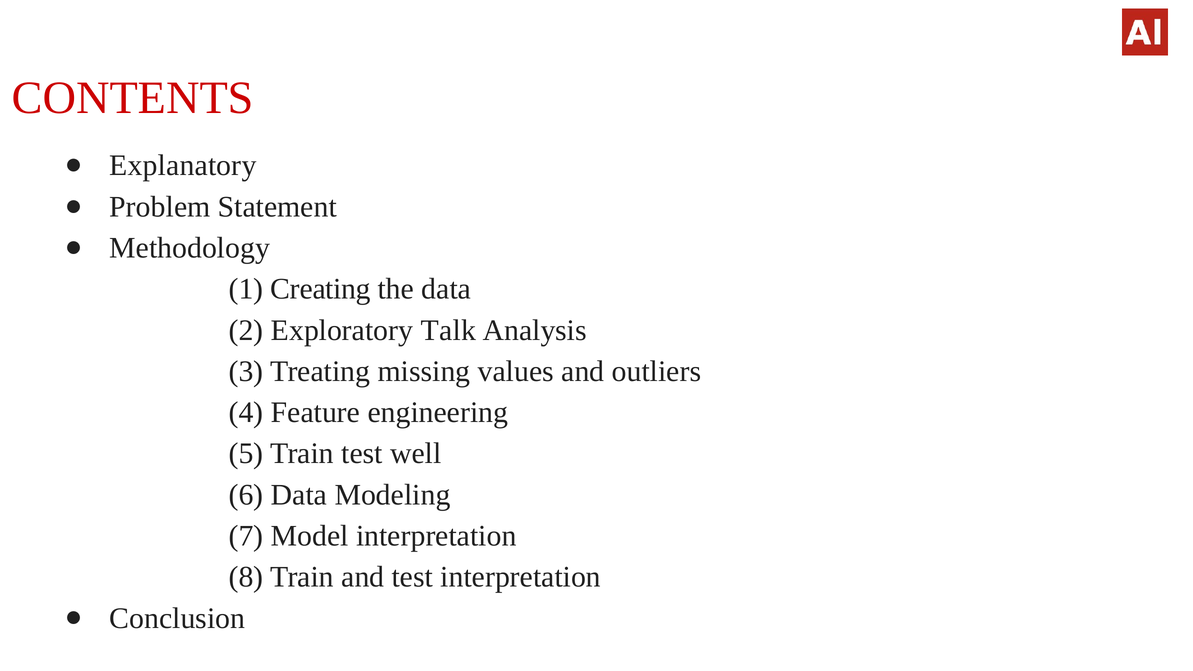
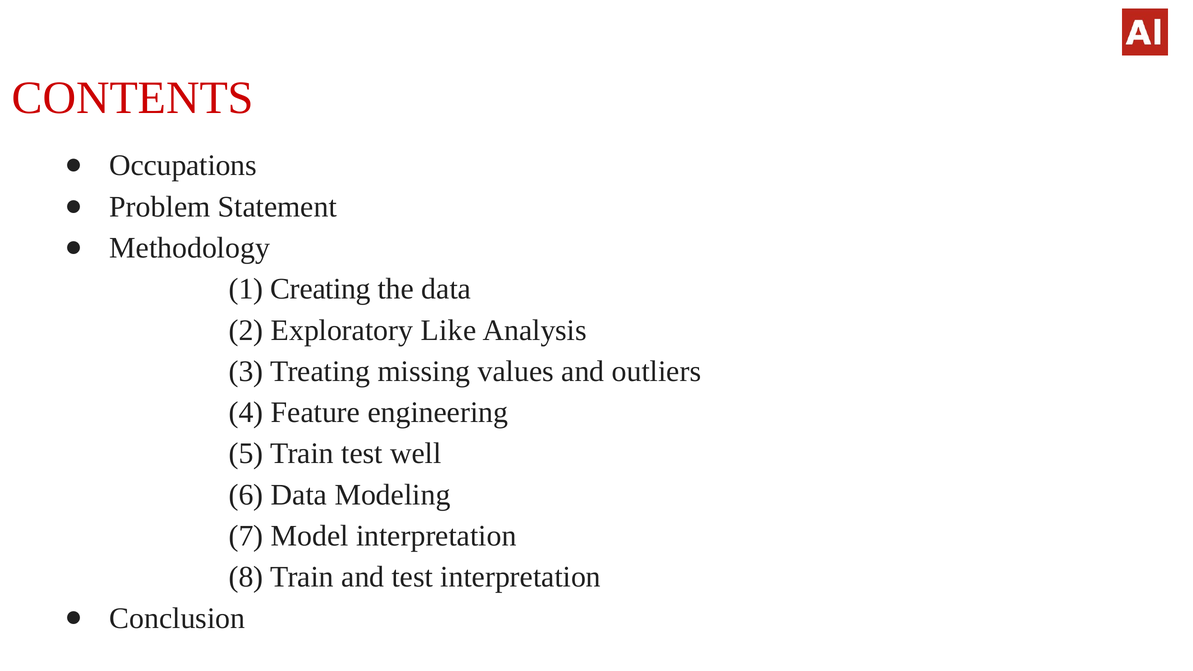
Explanatory: Explanatory -> Occupations (183, 166)
Talk: Talk -> Like (448, 330)
